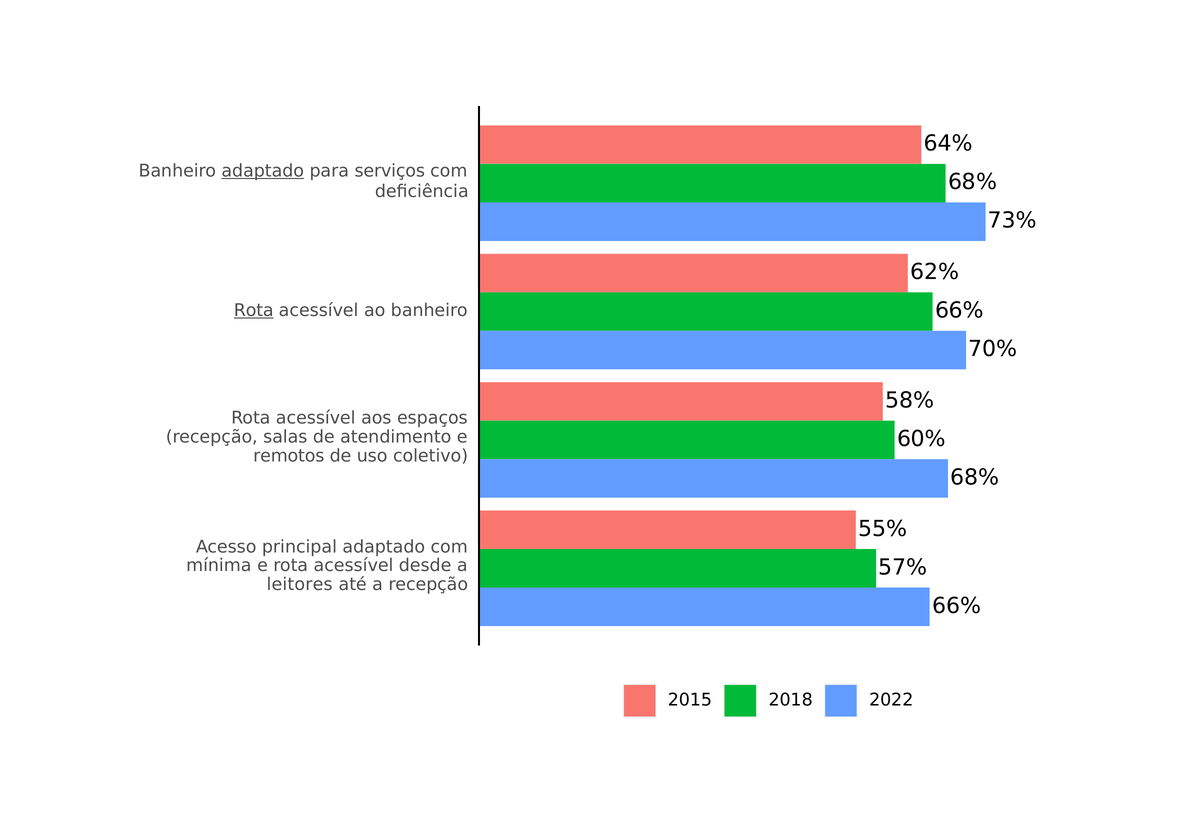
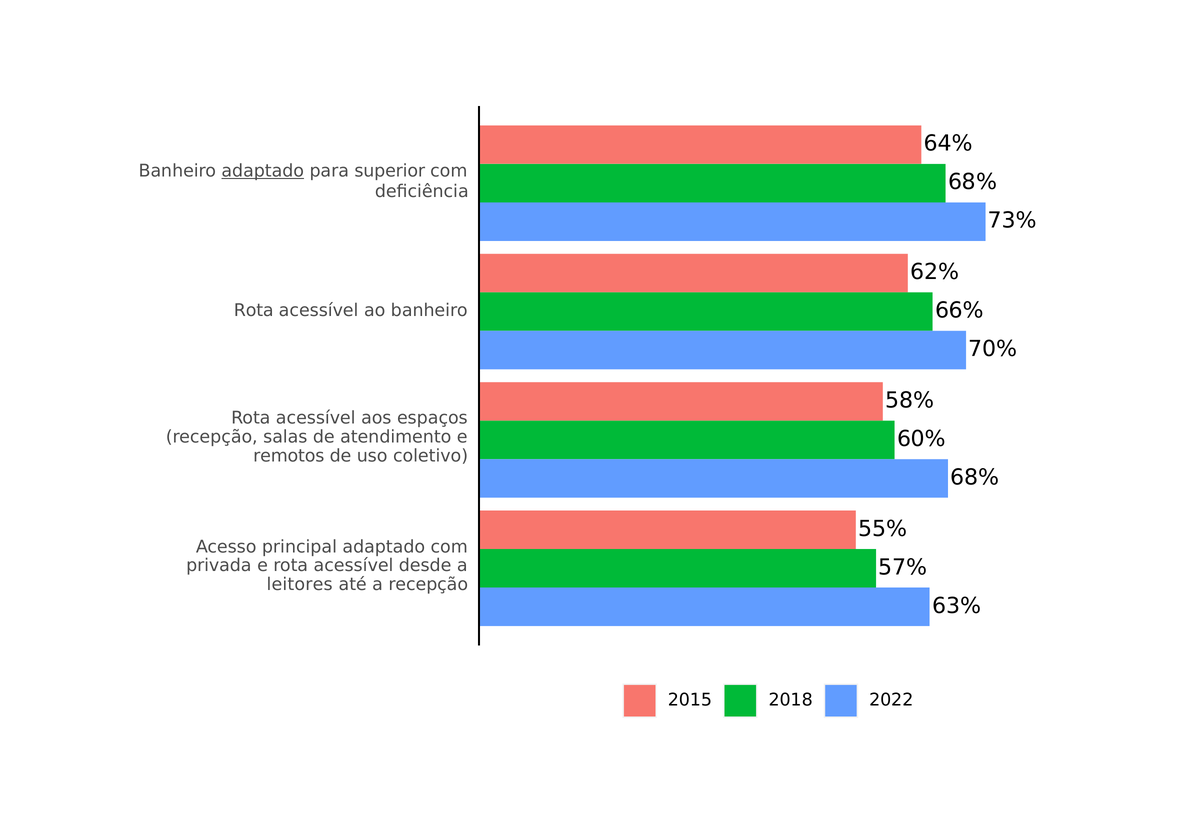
serviços: serviços -> superior (390, 171)
Rota underline: present -> none (254, 310)
mínima: mínima -> privada (219, 565)
66%: 66% -> 63% (957, 606)
